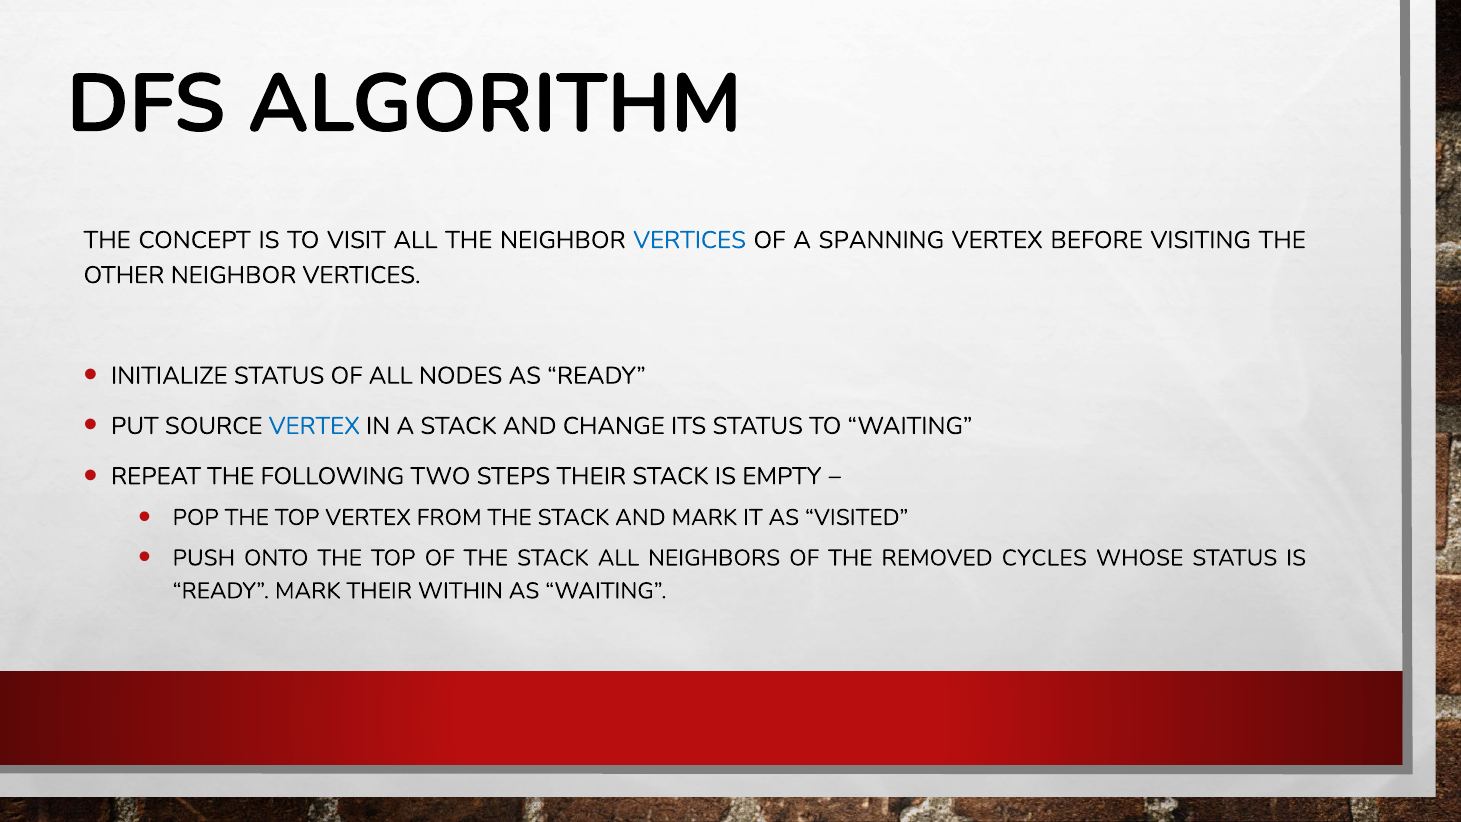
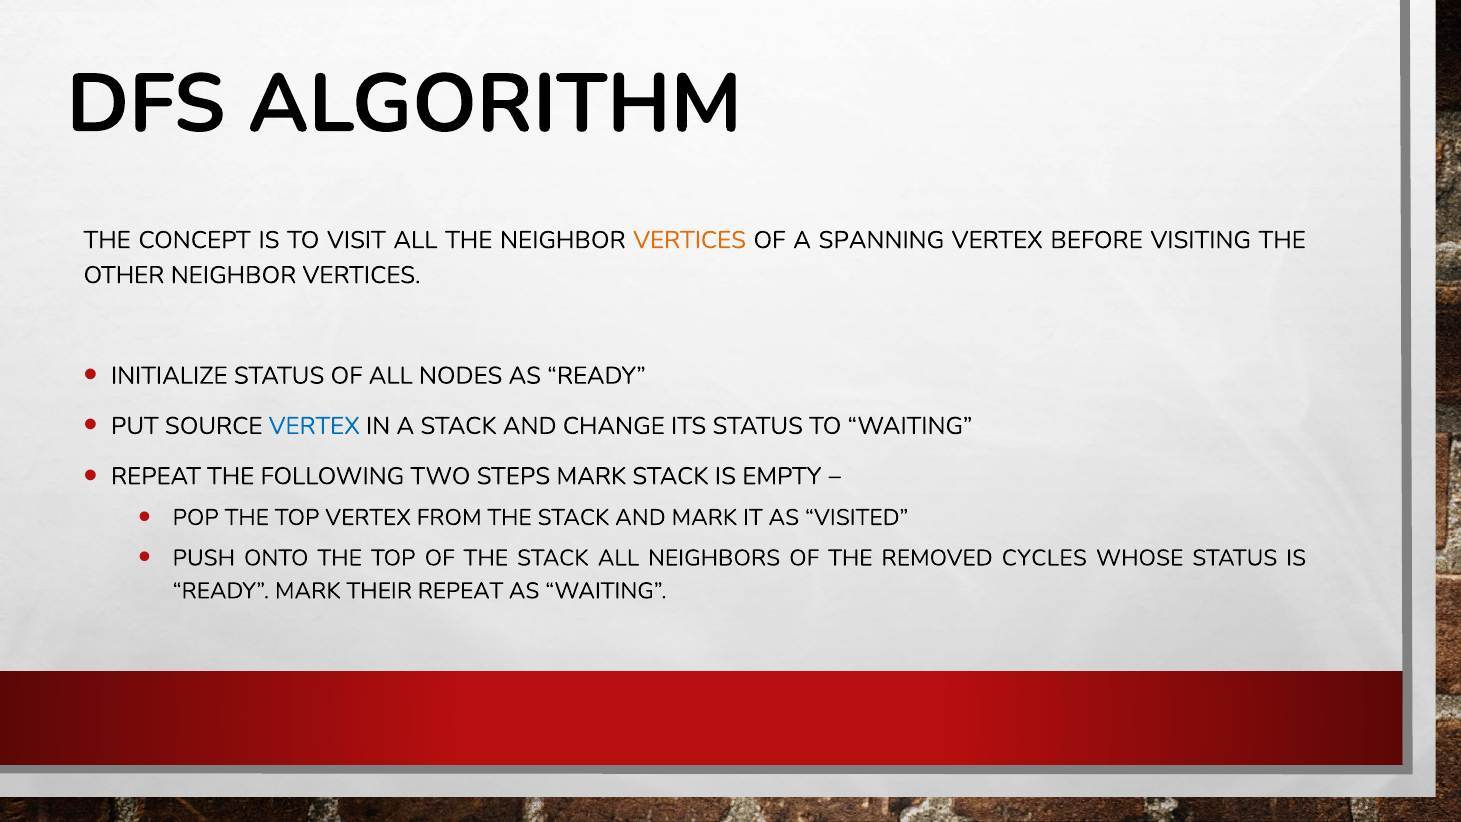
VERTICES colour: blue -> orange (690, 240)
STEPS THEIR: THEIR -> MARK (591, 476)
THEIR WITHIN: WITHIN -> REPEAT (460, 591)
